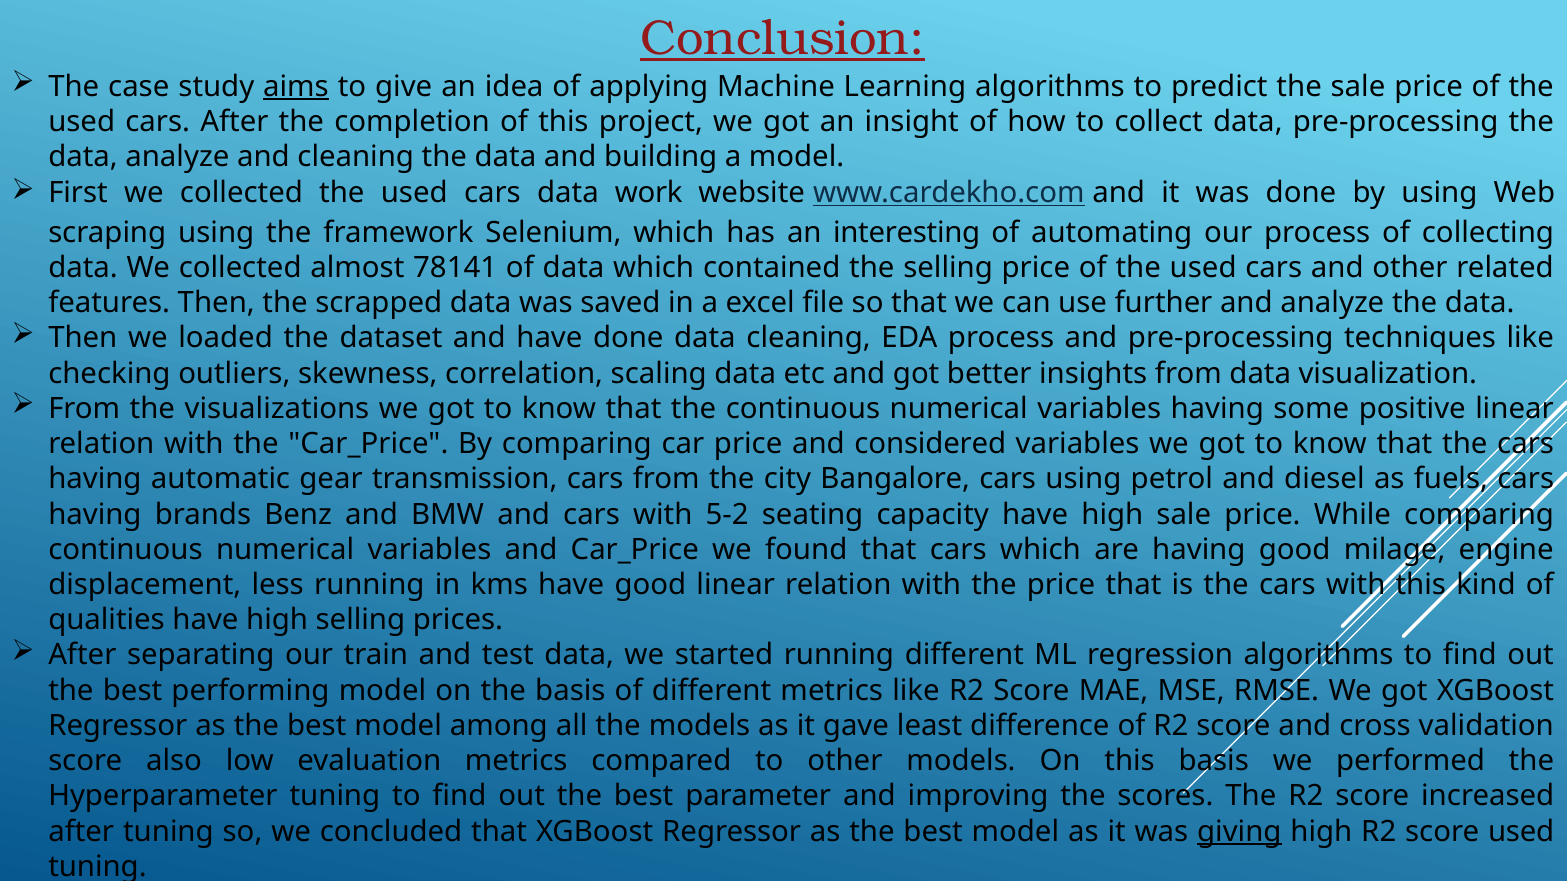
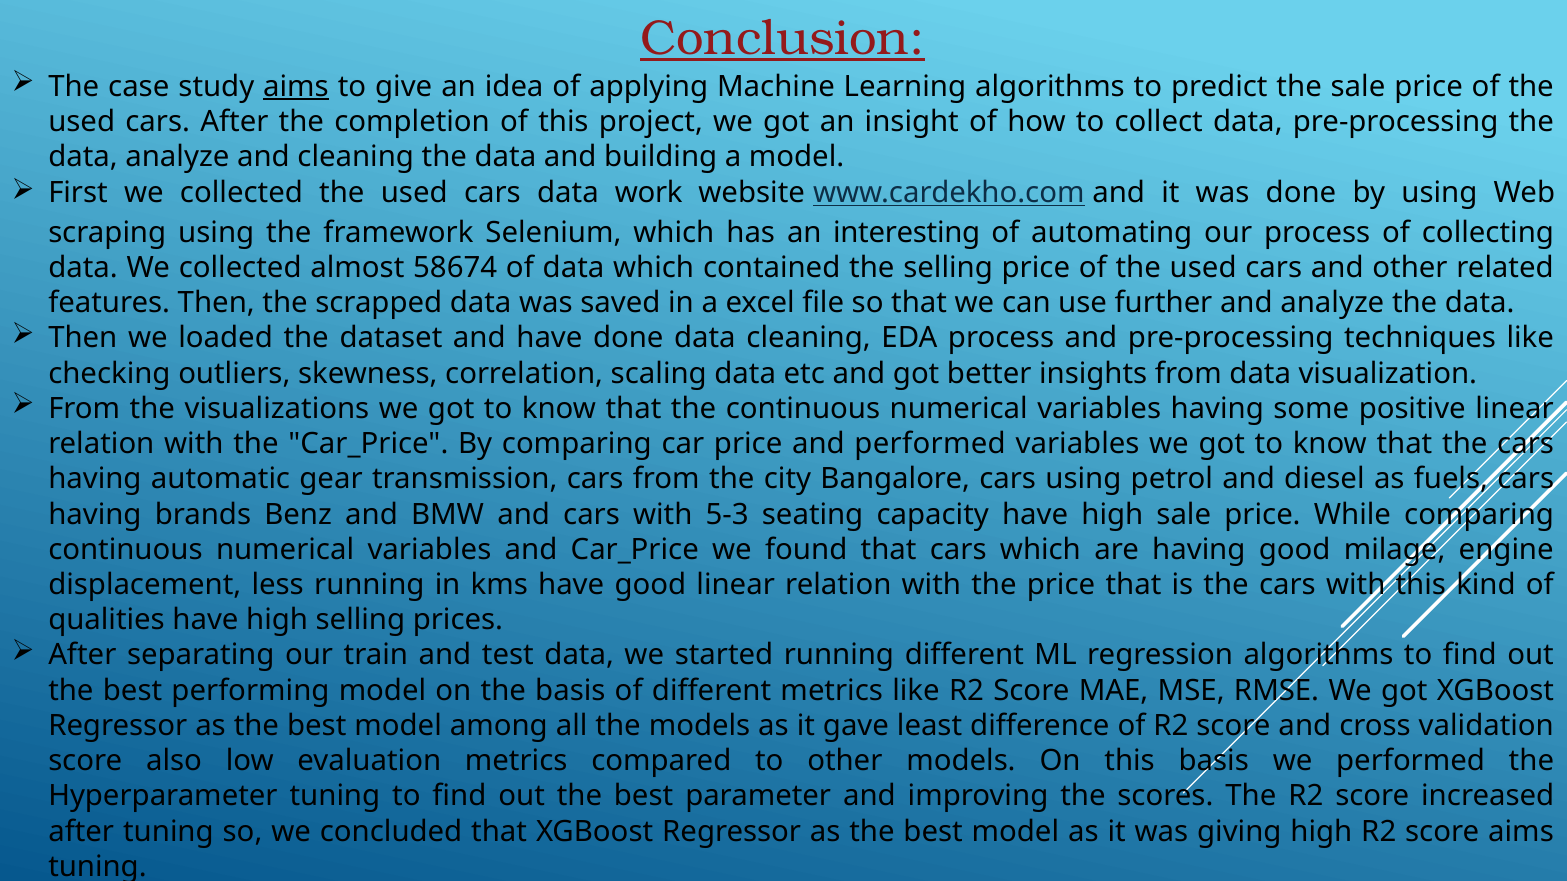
78141: 78141 -> 58674 (455, 268)
and considered: considered -> performed (930, 444)
5-2: 5-2 -> 5-3 (727, 515)
giving underline: present -> none (1239, 832)
score used: used -> aims (1521, 832)
